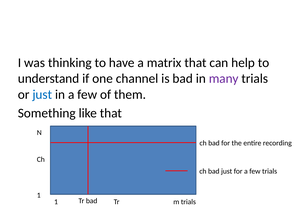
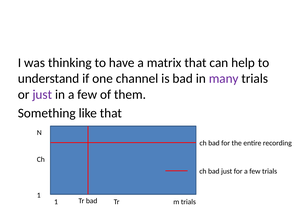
just colour: blue -> purple (42, 94)
